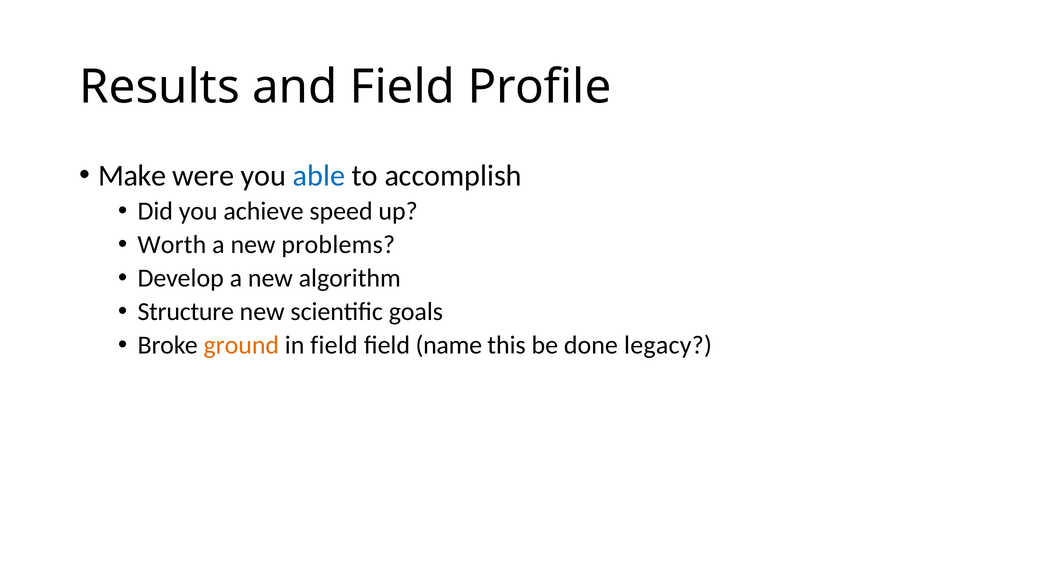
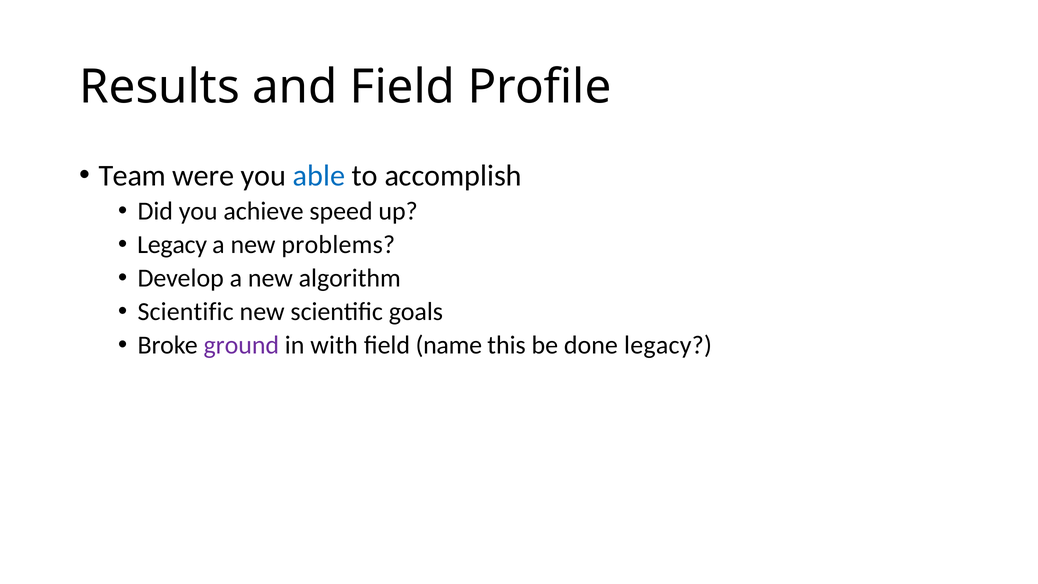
Make: Make -> Team (132, 175)
Worth: Worth -> Legacy (172, 245)
Structure: Structure -> Scientific (186, 312)
ground colour: orange -> purple (241, 345)
in field: field -> with (334, 345)
